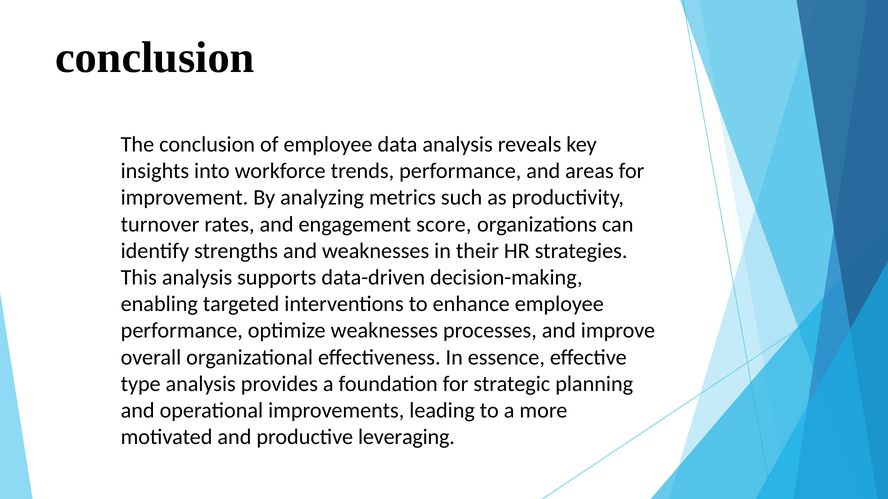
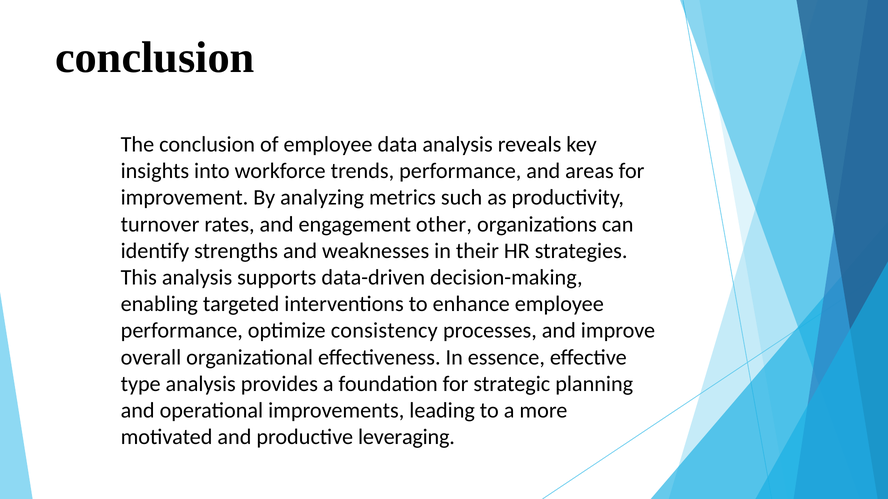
score: score -> other (444, 224)
optimize weaknesses: weaknesses -> consistency (384, 331)
